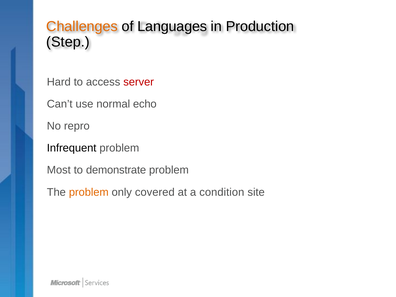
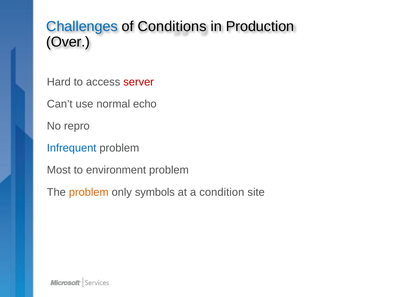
Challenges colour: orange -> blue (82, 26)
Languages: Languages -> Conditions (172, 26)
Step: Step -> Over (68, 42)
Infrequent colour: black -> blue (72, 148)
demonstrate: demonstrate -> environment (116, 170)
covered: covered -> symbols (155, 192)
